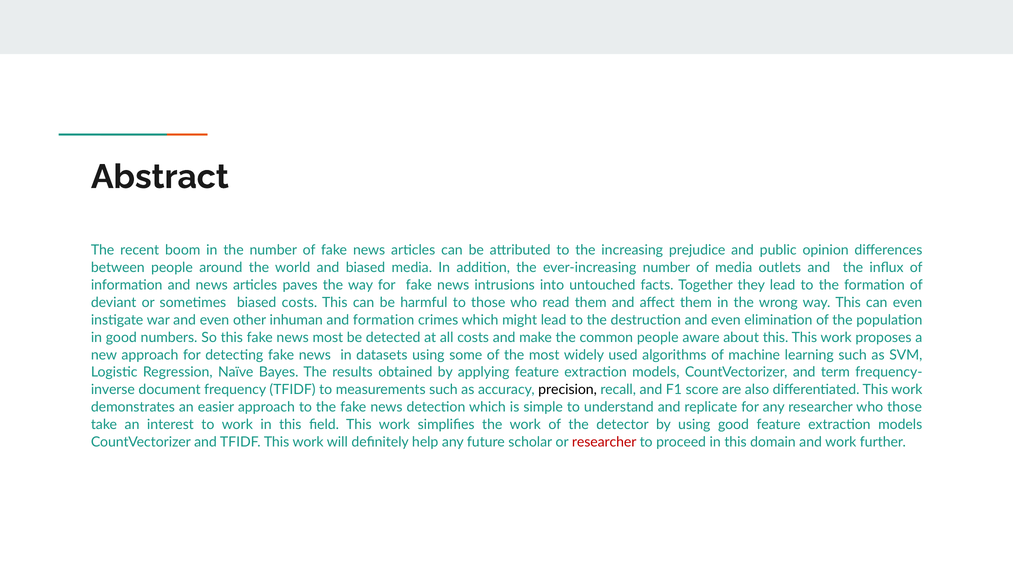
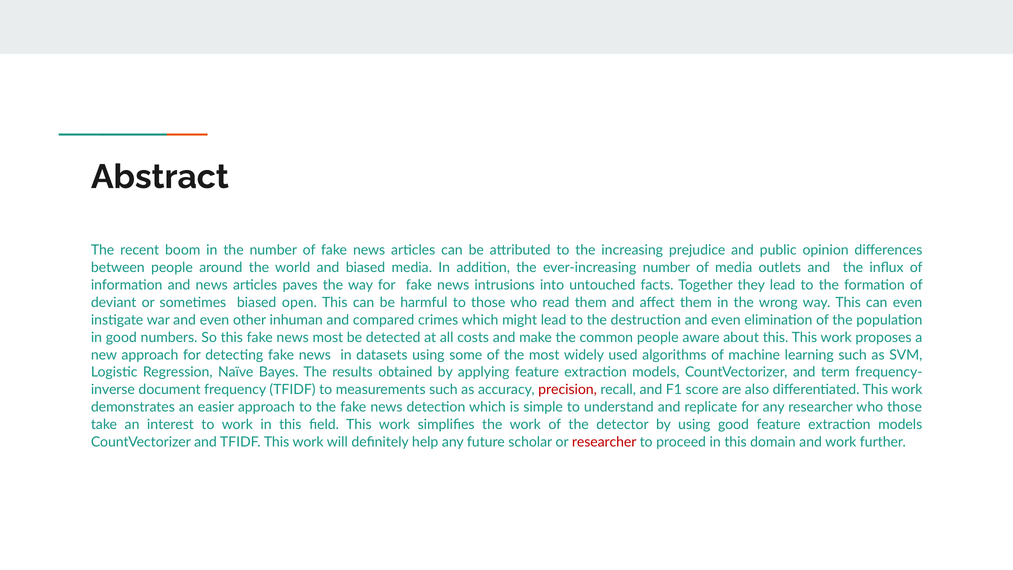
biased costs: costs -> open (299, 302)
and formation: formation -> compared (384, 320)
precision colour: black -> red (568, 390)
